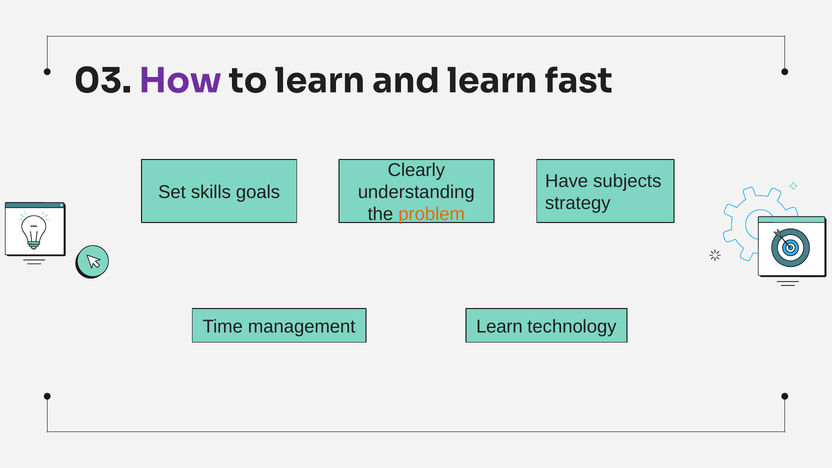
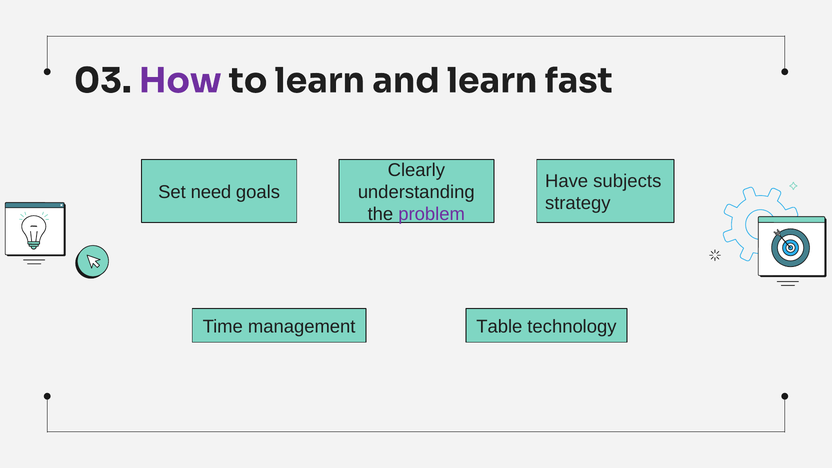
skills: skills -> need (211, 192)
problem colour: orange -> purple (432, 214)
Learn: Learn -> Table (499, 327)
